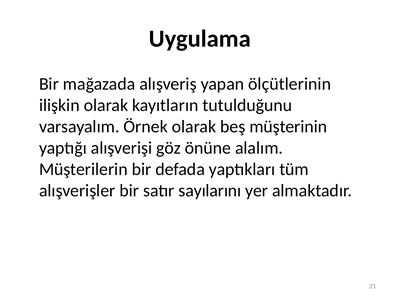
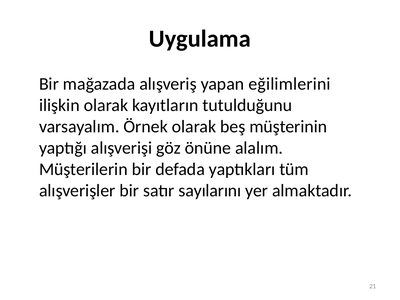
ölçütlerinin: ölçütlerinin -> eğilimlerini (290, 84)
